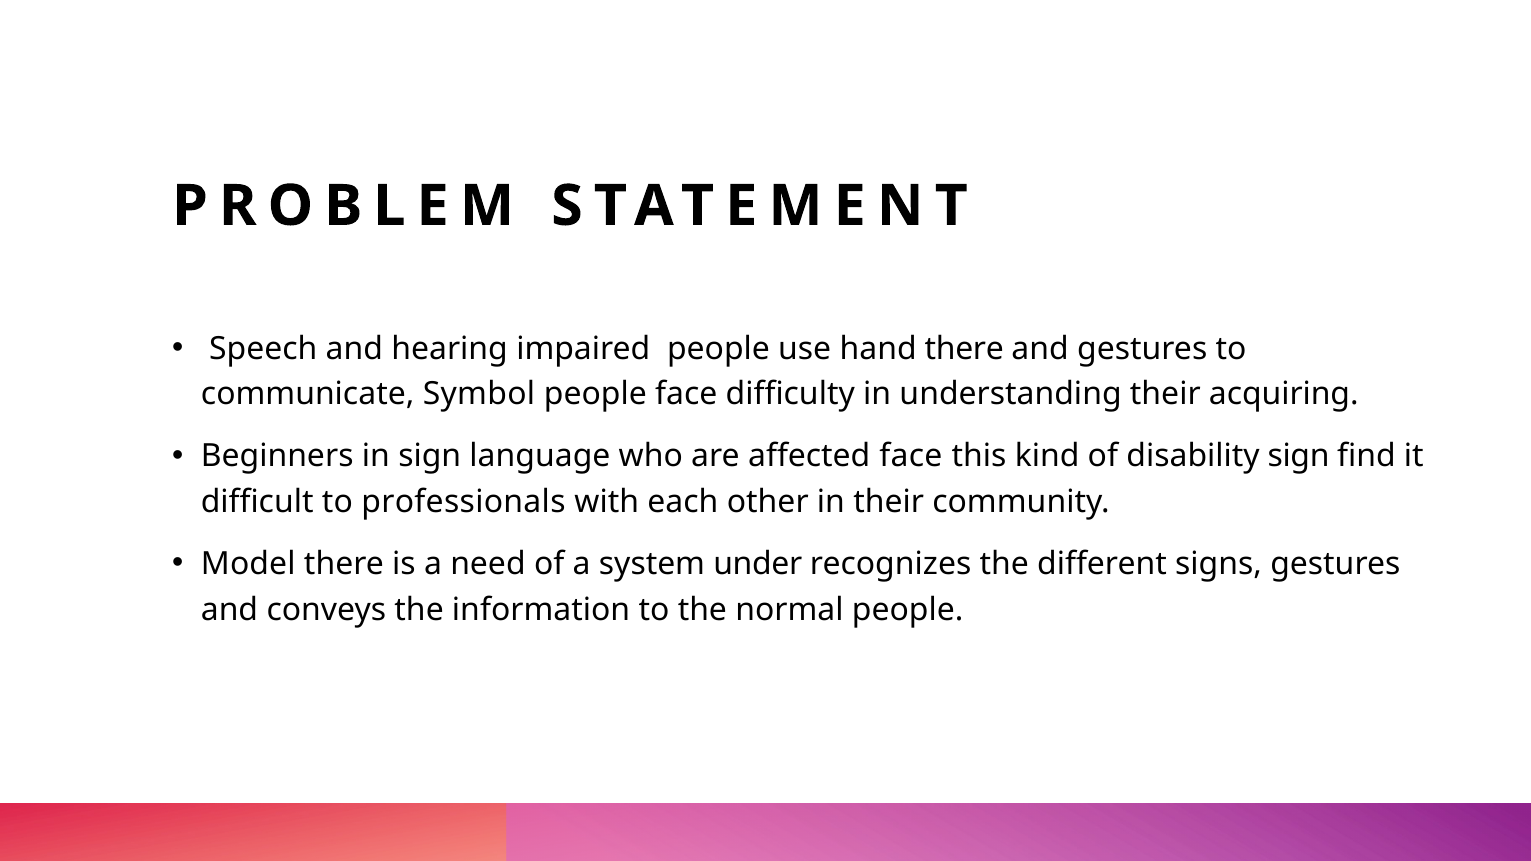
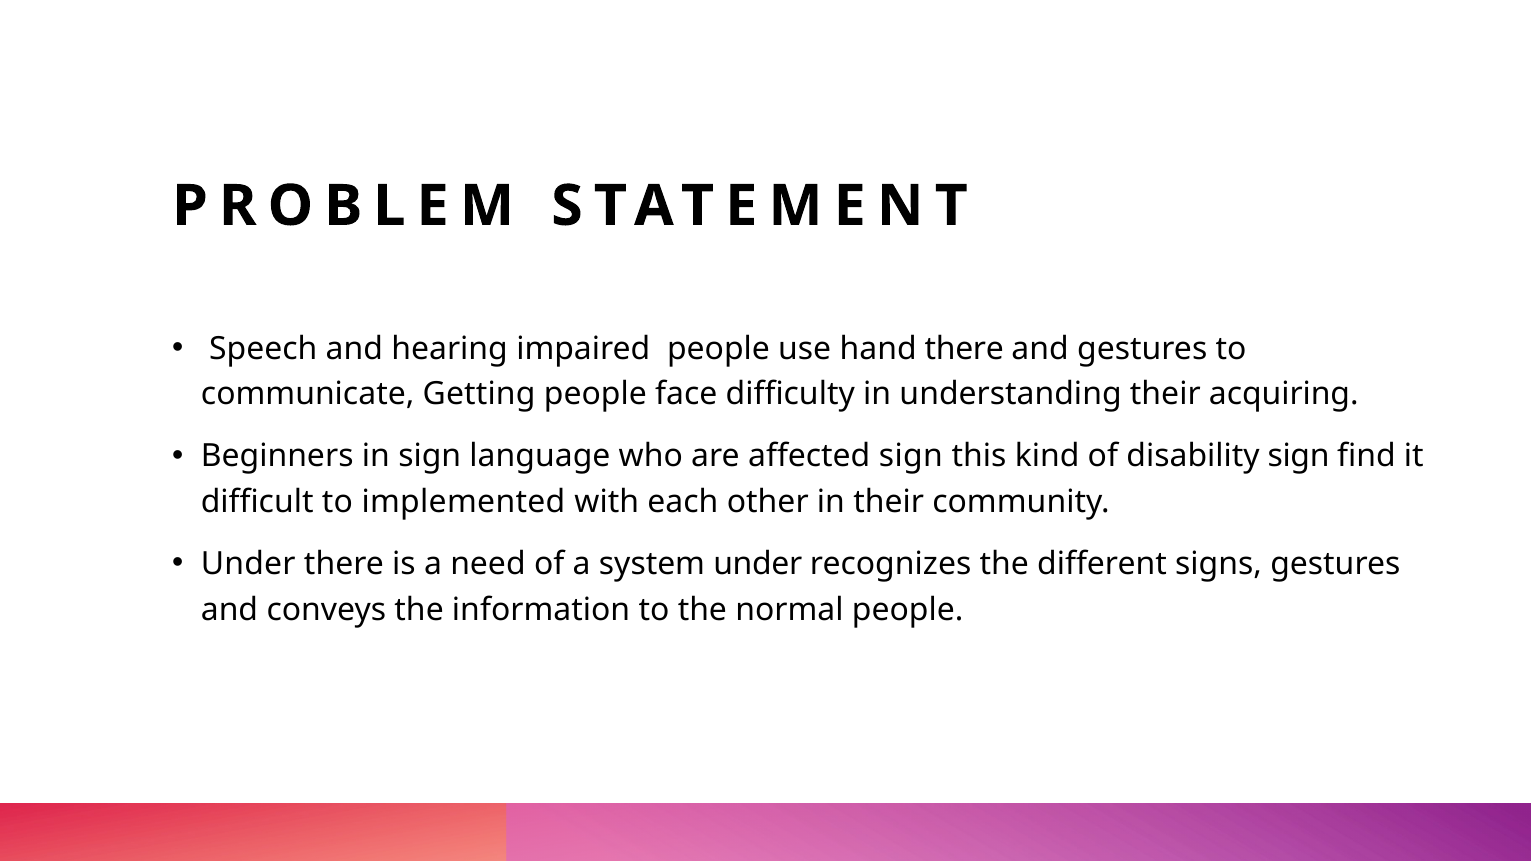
Symbol: Symbol -> Getting (479, 395)
affected face: face -> sign (911, 456)
professionals: professionals -> implemented (463, 502)
Model: Model -> Under (248, 564)
